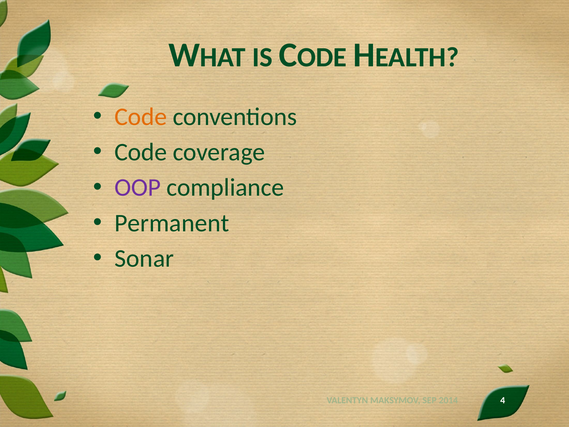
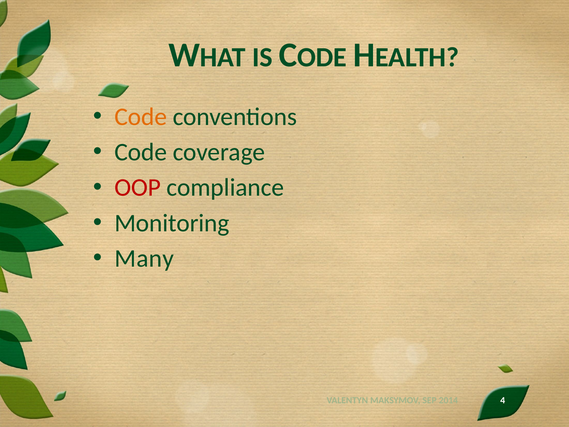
OOP colour: purple -> red (138, 188)
Permanent: Permanent -> Monitoring (172, 223)
Sonar: Sonar -> Many (144, 258)
